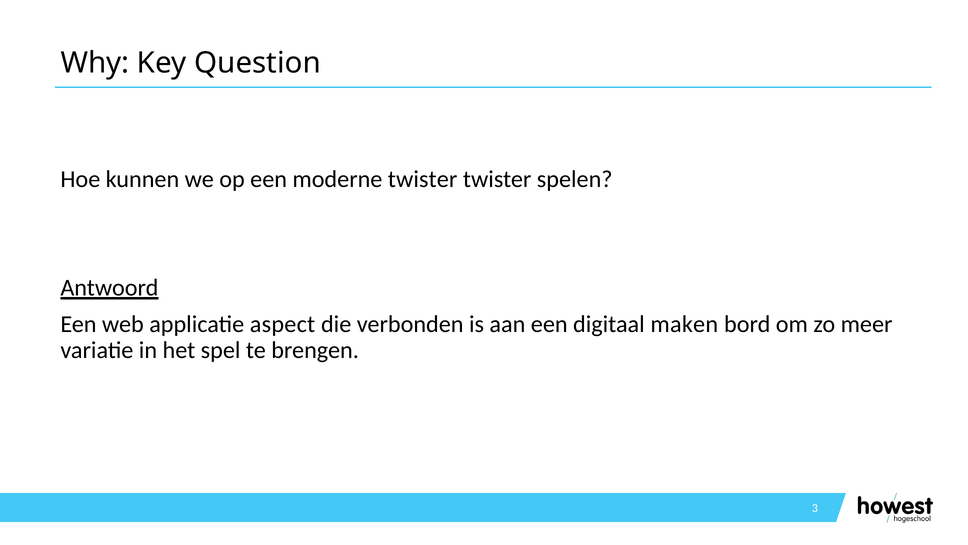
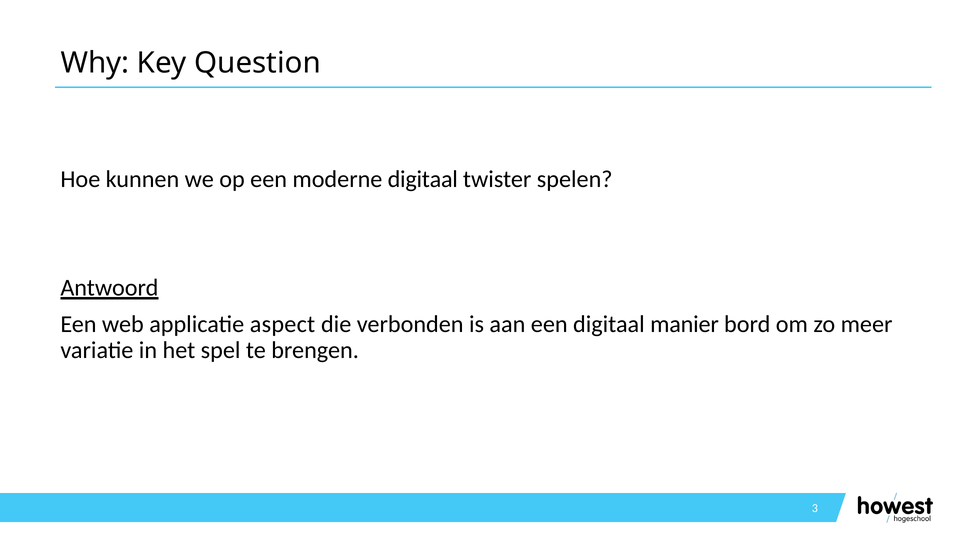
moderne twister: twister -> digitaal (423, 179)
maken: maken -> manier (685, 324)
